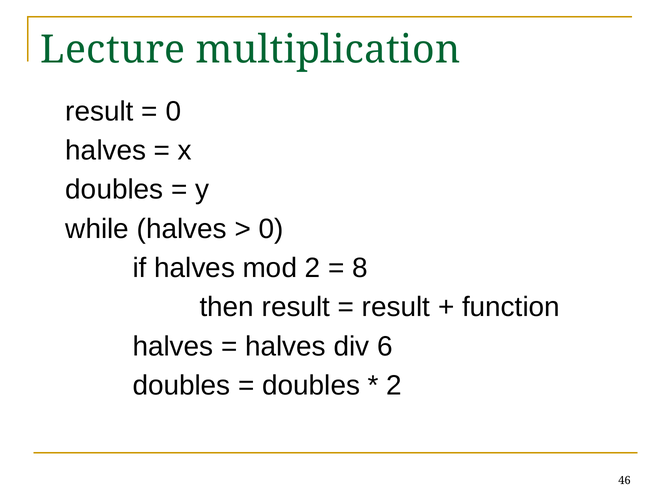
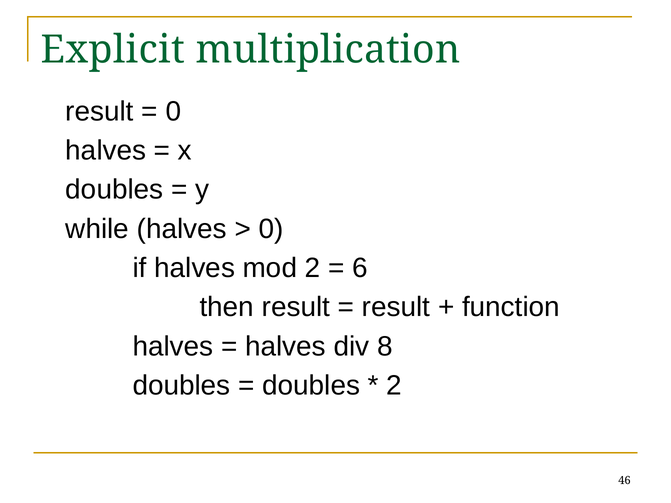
Lecture: Lecture -> Explicit (113, 50)
8: 8 -> 6 (360, 268)
6: 6 -> 8 (385, 346)
